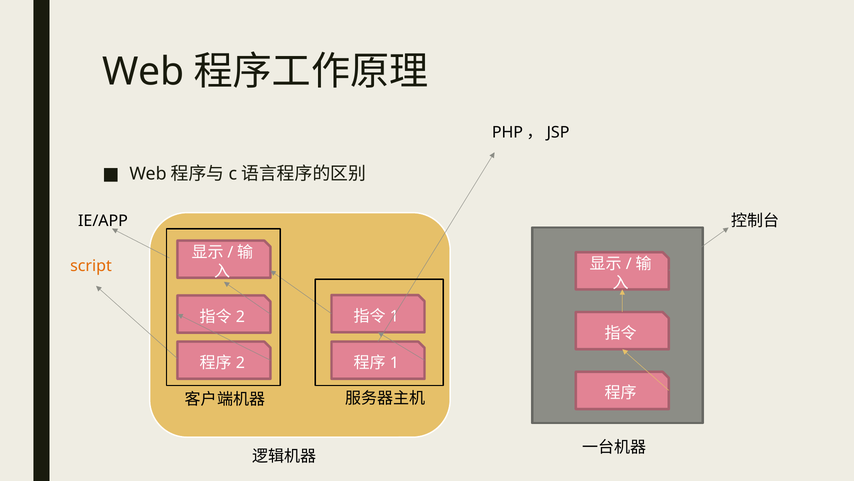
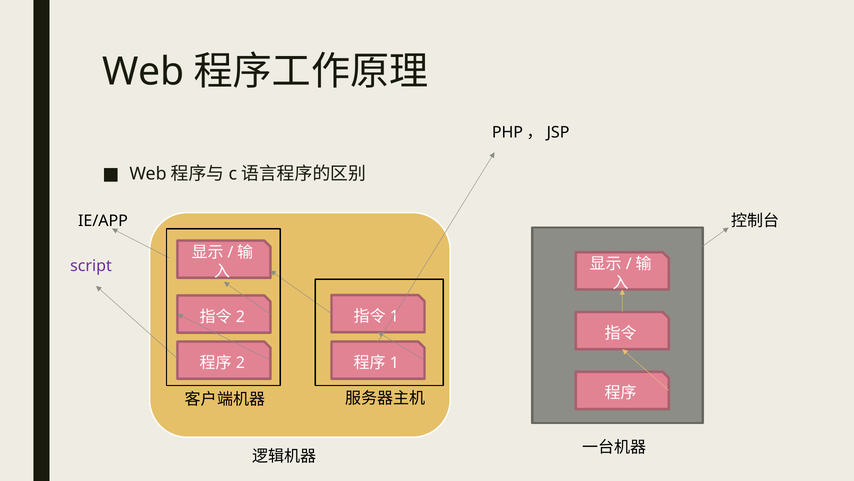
script colour: orange -> purple (91, 266)
